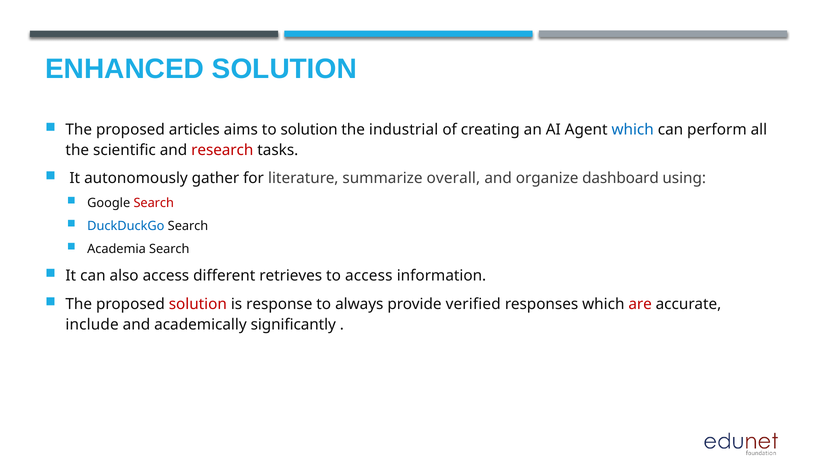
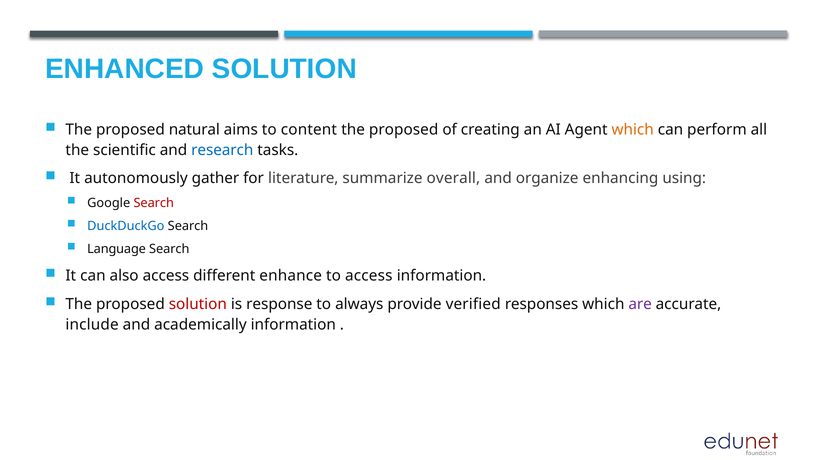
articles: articles -> natural (194, 130)
to solution: solution -> content (309, 130)
industrial: industrial -> proposed (404, 130)
which colour: blue -> orange (633, 130)
research colour: red -> blue (222, 150)
dashboard: dashboard -> enhancing (620, 178)
Academia: Academia -> Language (117, 249)
retrieves: retrieves -> enhance (291, 276)
are colour: red -> purple (640, 304)
academically significantly: significantly -> information (293, 324)
